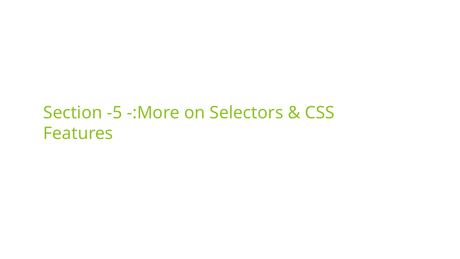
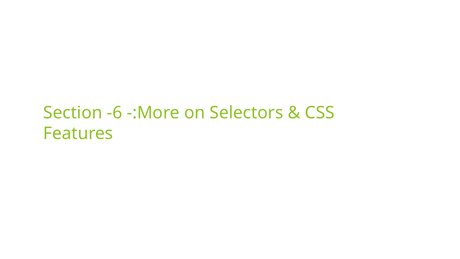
-5: -5 -> -6 (115, 113)
